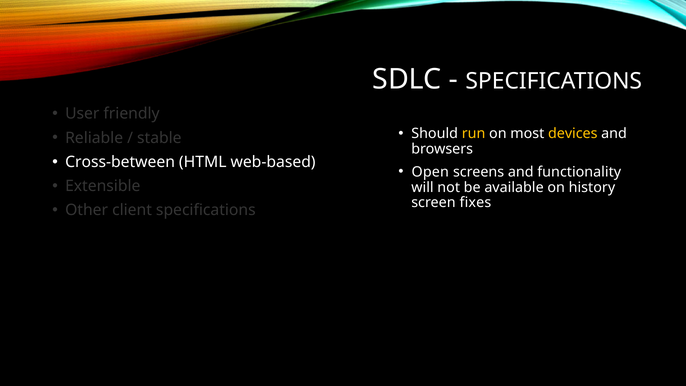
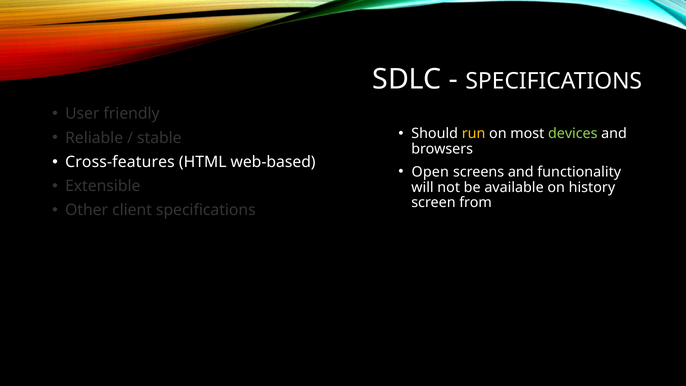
devices colour: yellow -> light green (573, 134)
Cross-between: Cross-between -> Cross-features (120, 162)
fixes: fixes -> from (476, 203)
